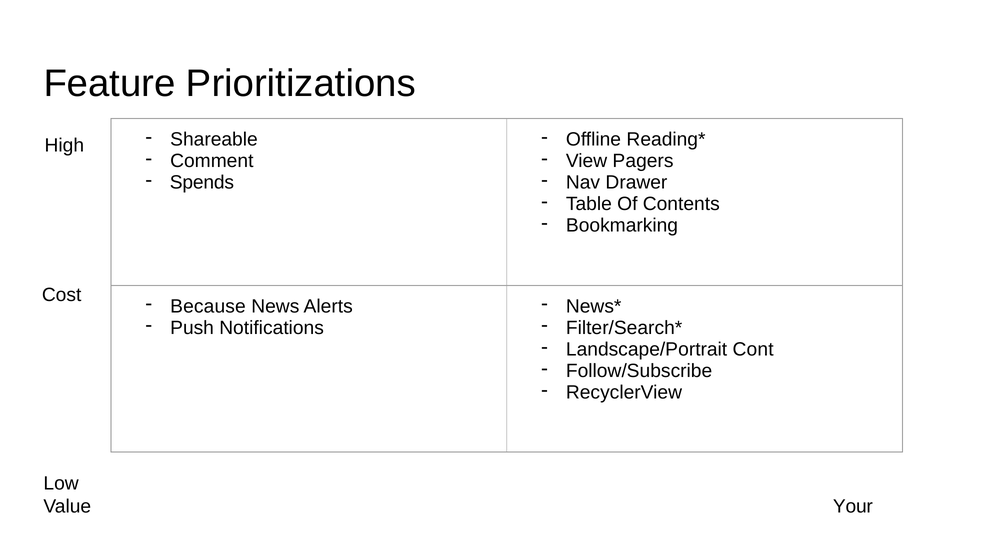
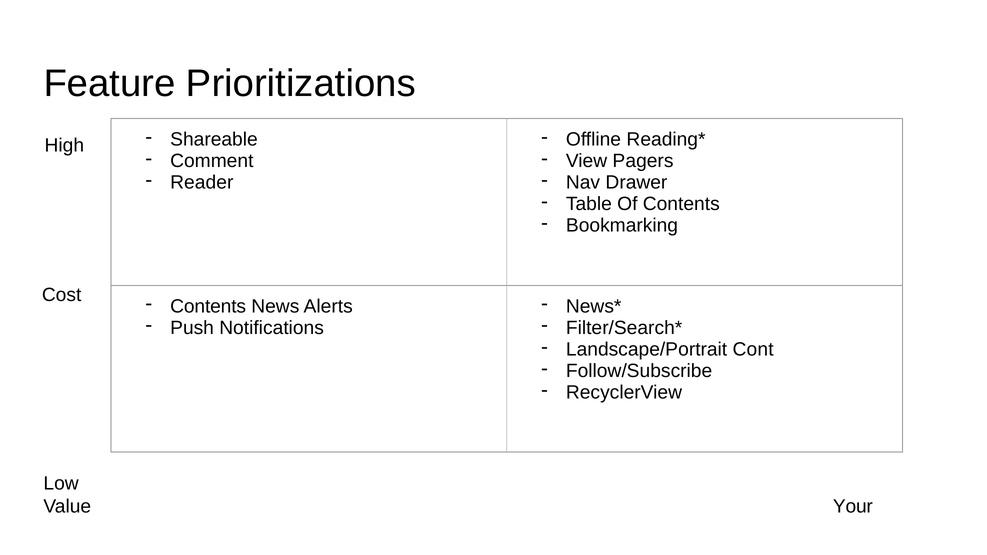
Spends: Spends -> Reader (202, 183)
Because: Because -> Contents (208, 306)
